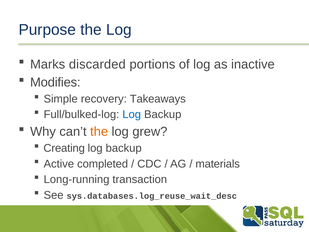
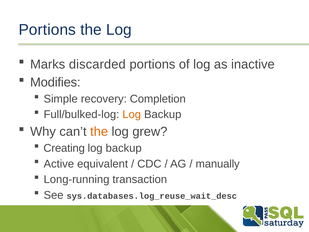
Purpose: Purpose -> Portions (47, 30)
Takeaways: Takeaways -> Completion (158, 99)
Log colour: blue -> orange (132, 114)
completed: completed -> equivalent (103, 164)
materials: materials -> manually (218, 164)
